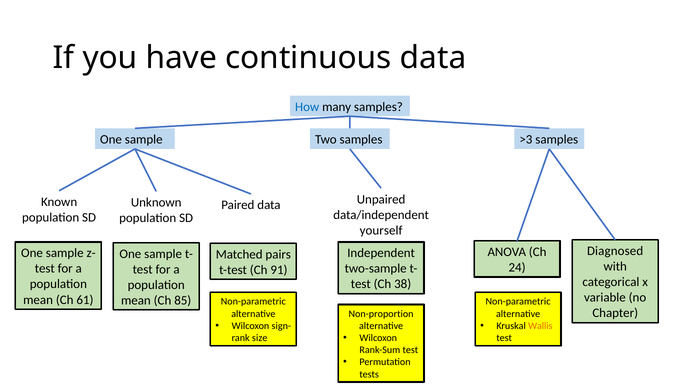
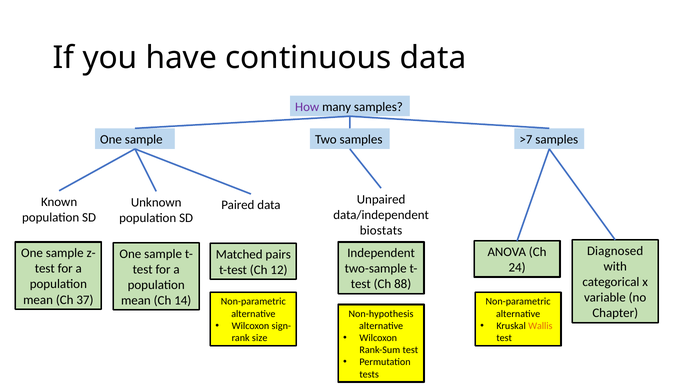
How colour: blue -> purple (307, 107)
>3: >3 -> >7 (526, 140)
yourself: yourself -> biostats (381, 231)
91: 91 -> 12 (279, 270)
38: 38 -> 88 (403, 285)
61: 61 -> 37 (85, 300)
85: 85 -> 14 (183, 301)
Non-proportion: Non-proportion -> Non-hypothesis (381, 314)
